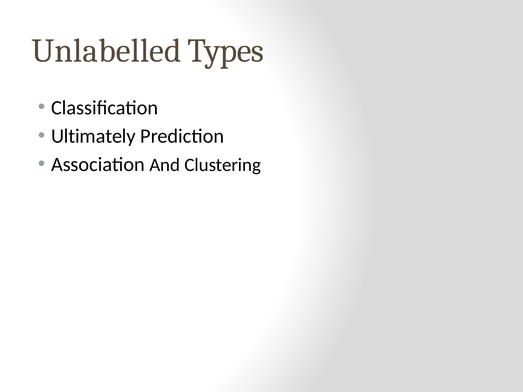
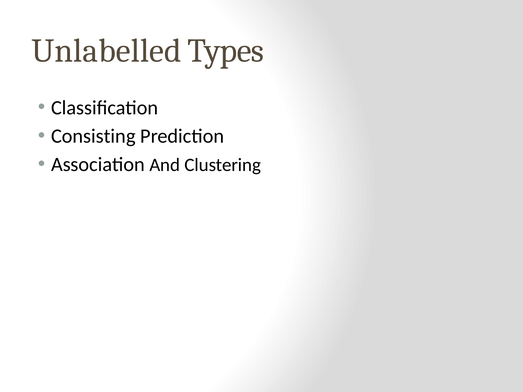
Ultimately: Ultimately -> Consisting (93, 136)
